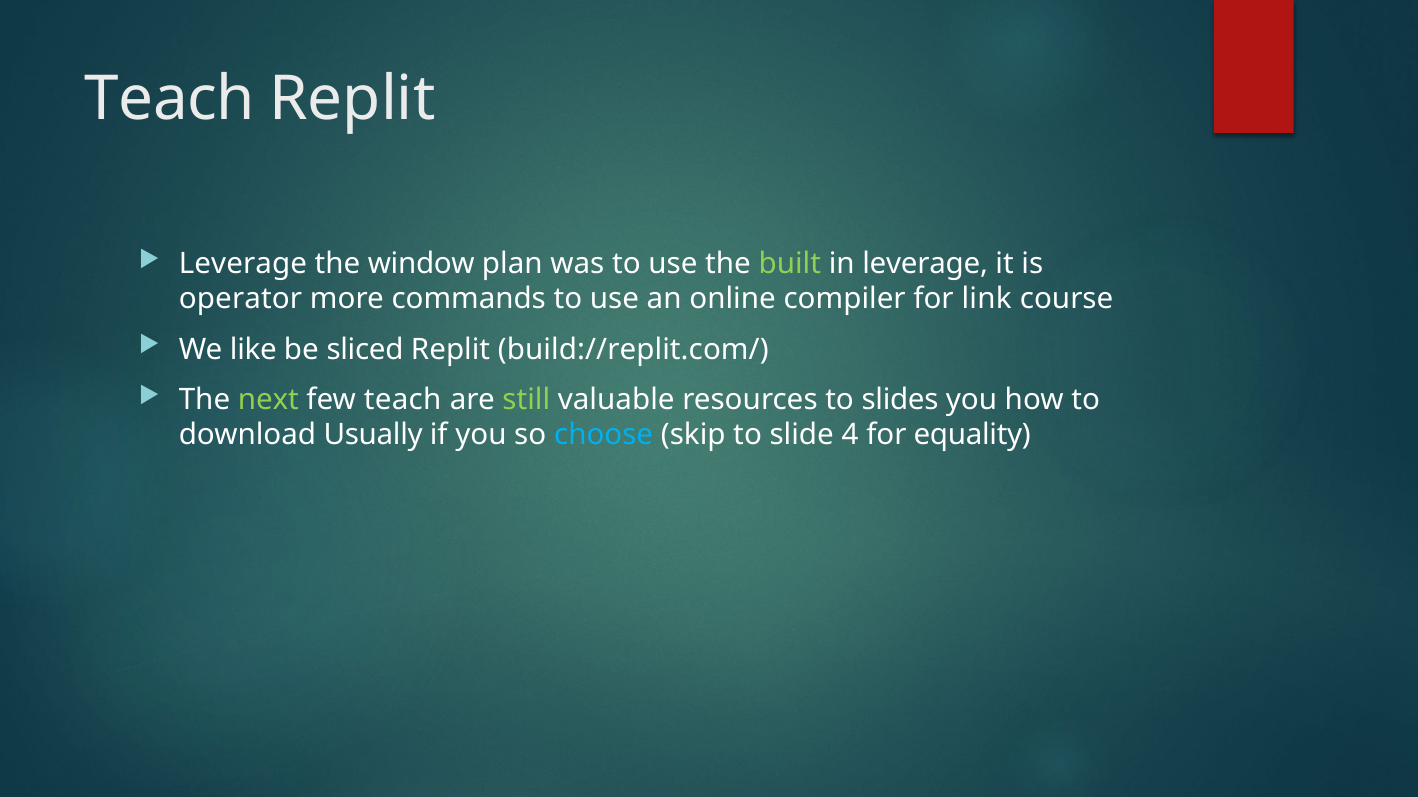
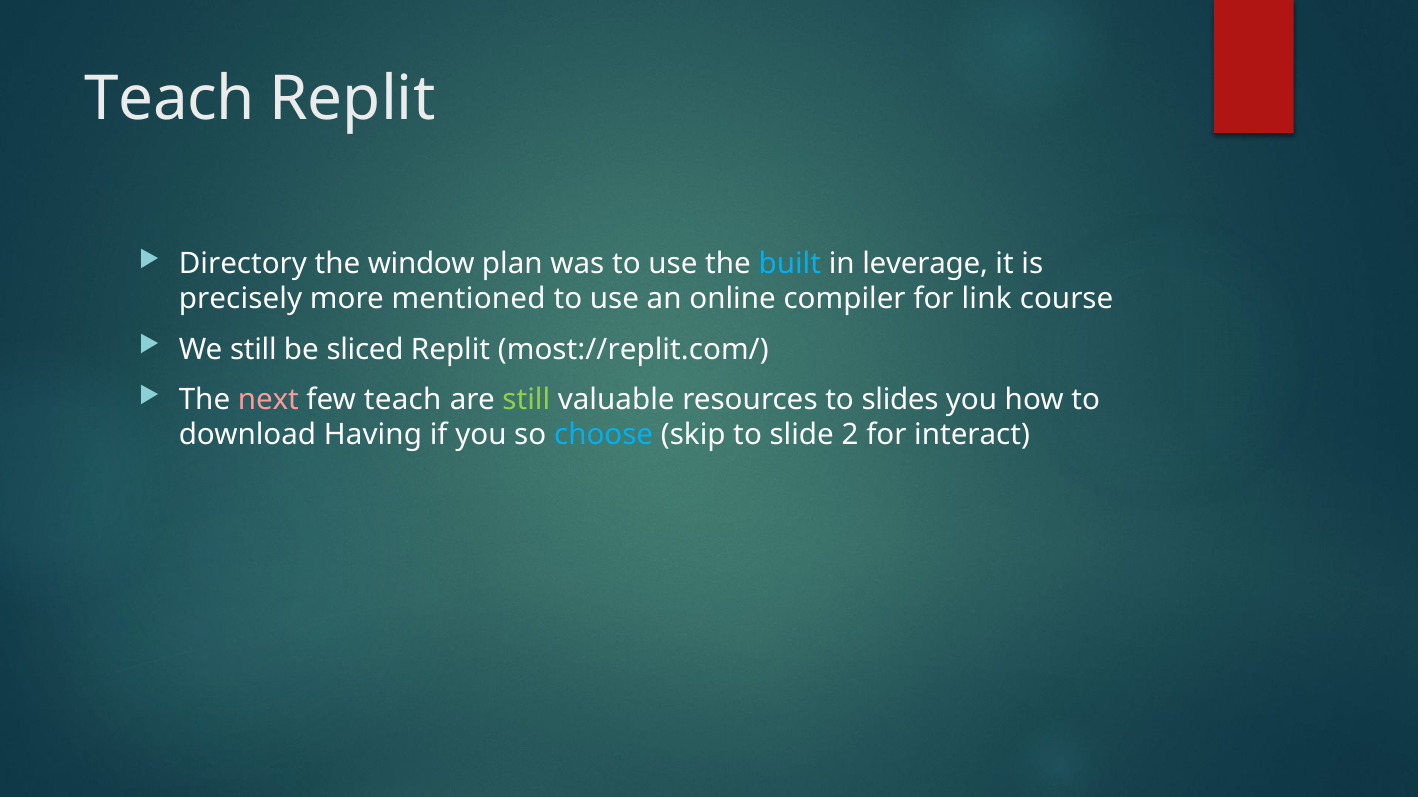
Leverage: Leverage -> Directory (243, 264)
built colour: light green -> light blue (790, 264)
operator: operator -> precisely (240, 299)
commands: commands -> mentioned (469, 299)
We like: like -> still (253, 350)
build://replit.com/: build://replit.com/ -> most://replit.com/ (633, 350)
next colour: light green -> pink (268, 400)
Usually: Usually -> Having (373, 435)
4: 4 -> 2 (850, 435)
equality: equality -> interact (972, 435)
